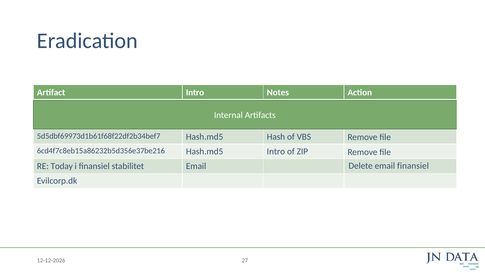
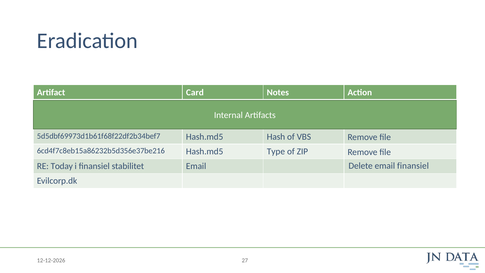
Artifact Intro: Intro -> Card (195, 92)
Hash.md5 Intro: Intro -> Type (276, 151)
